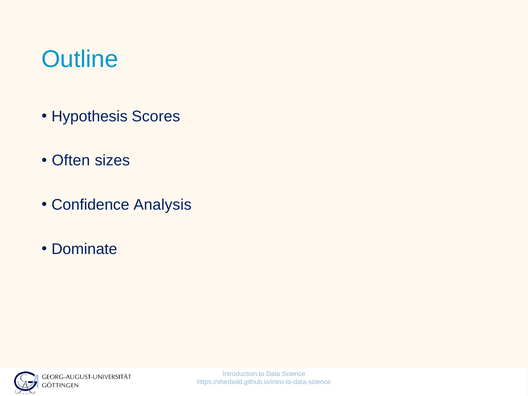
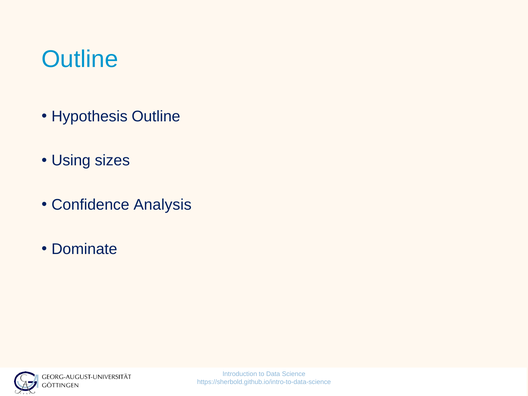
Hypothesis Scores: Scores -> Outline (156, 116)
Often: Often -> Using (71, 161)
